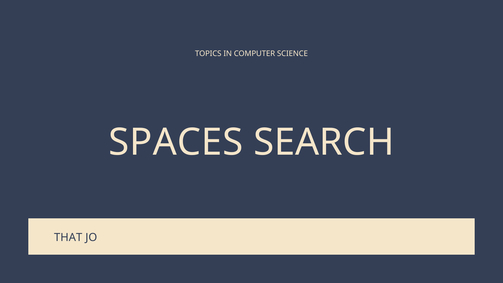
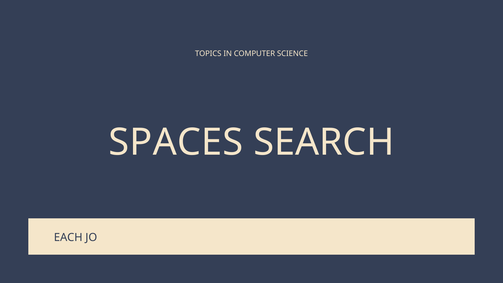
THAT: THAT -> EACH (68, 237)
